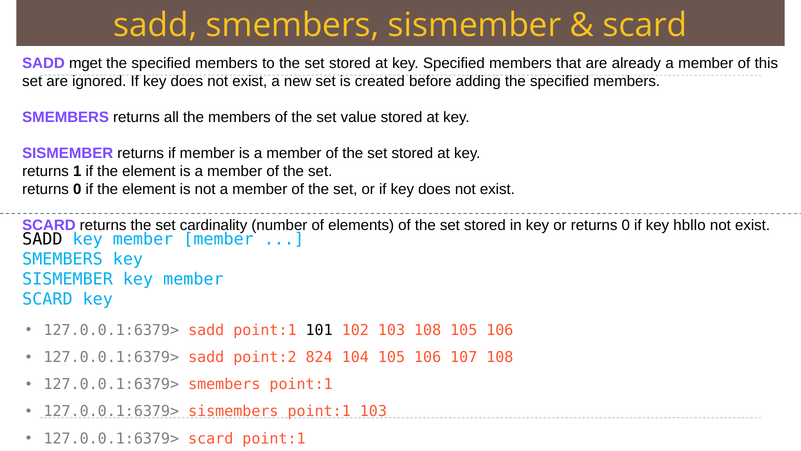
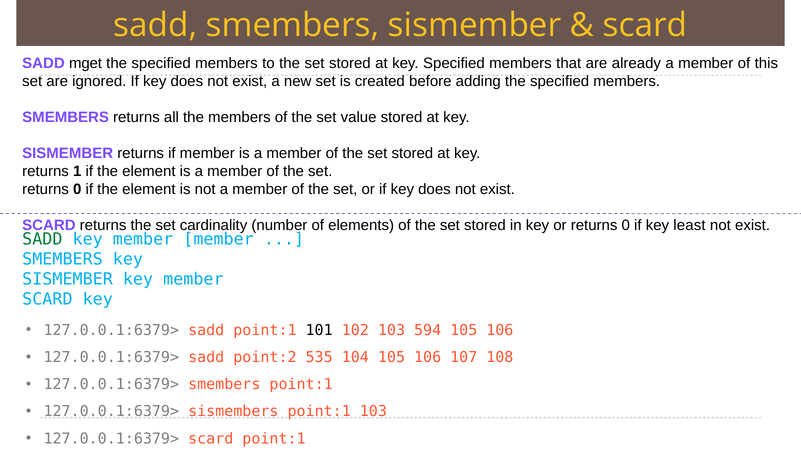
hbllo: hbllo -> least (689, 225)
SADD colour: black -> green (42, 239)
103 108: 108 -> 594 (428, 330)
824: 824 -> 535 (319, 357)
